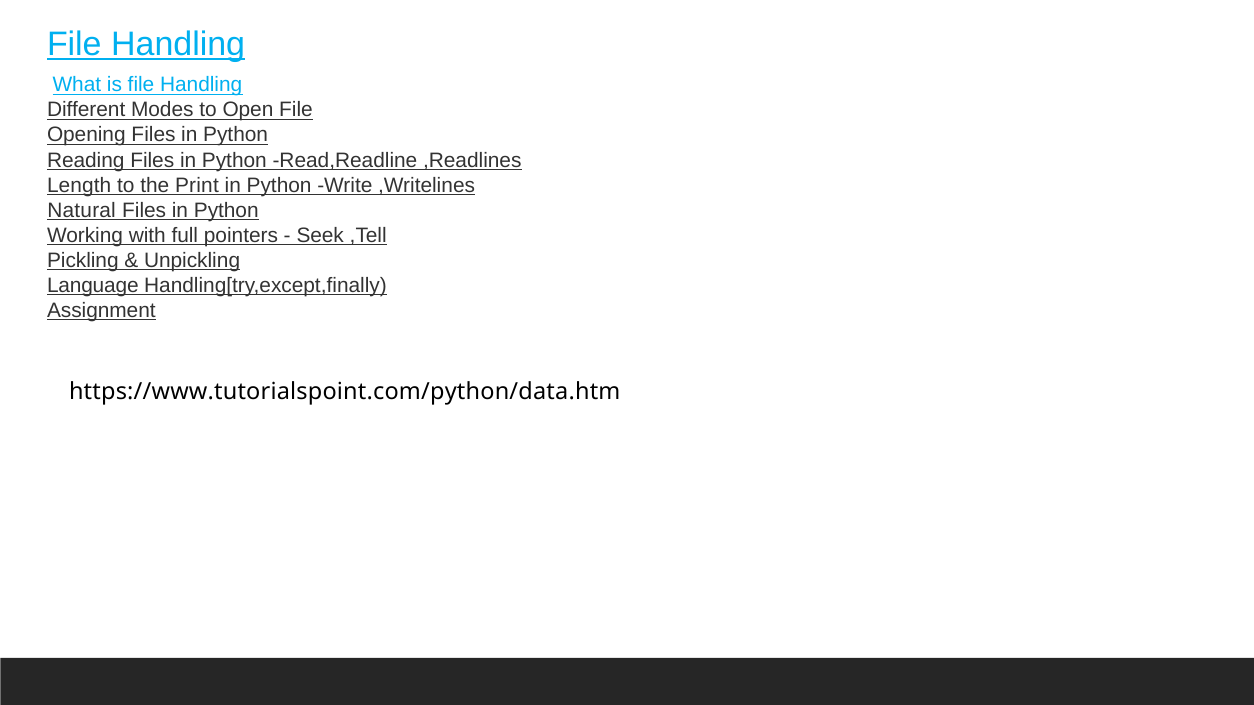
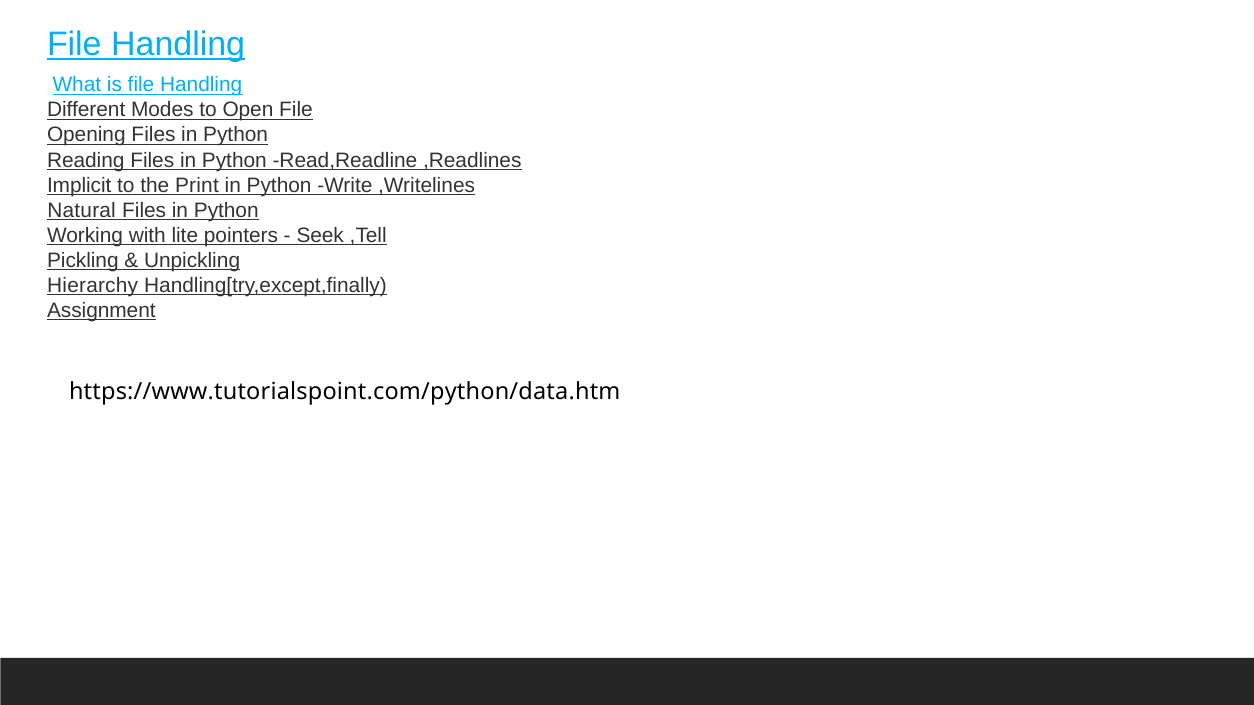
Length: Length -> Implicit (79, 185)
full: full -> lite (185, 235)
Language: Language -> Hierarchy (93, 286)
